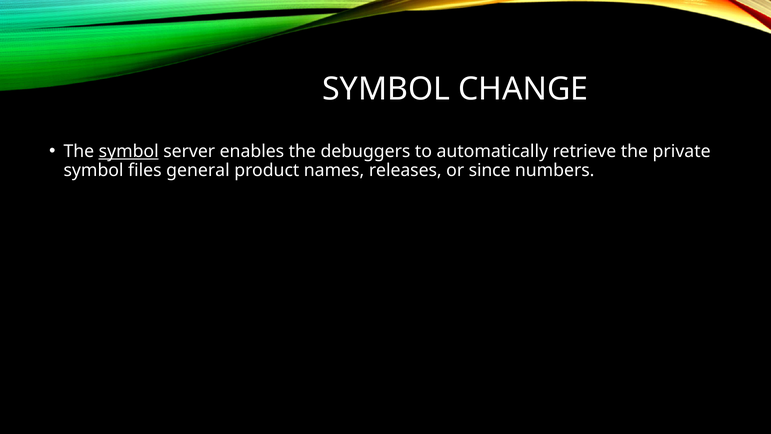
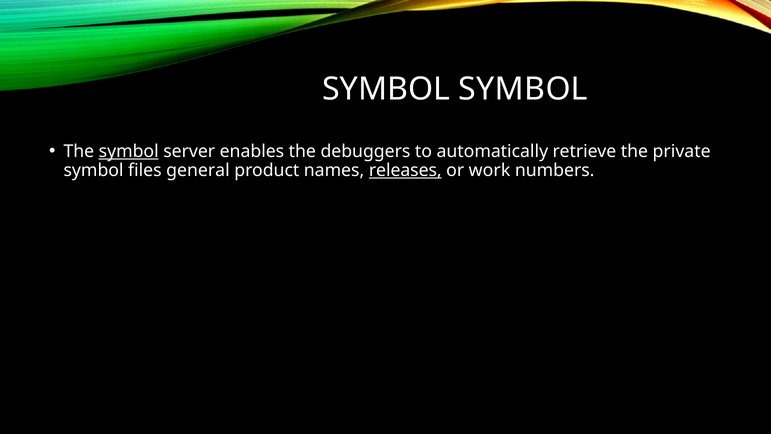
SYMBOL CHANGE: CHANGE -> SYMBOL (523, 89)
releases underline: none -> present (405, 170)
since: since -> work (490, 170)
